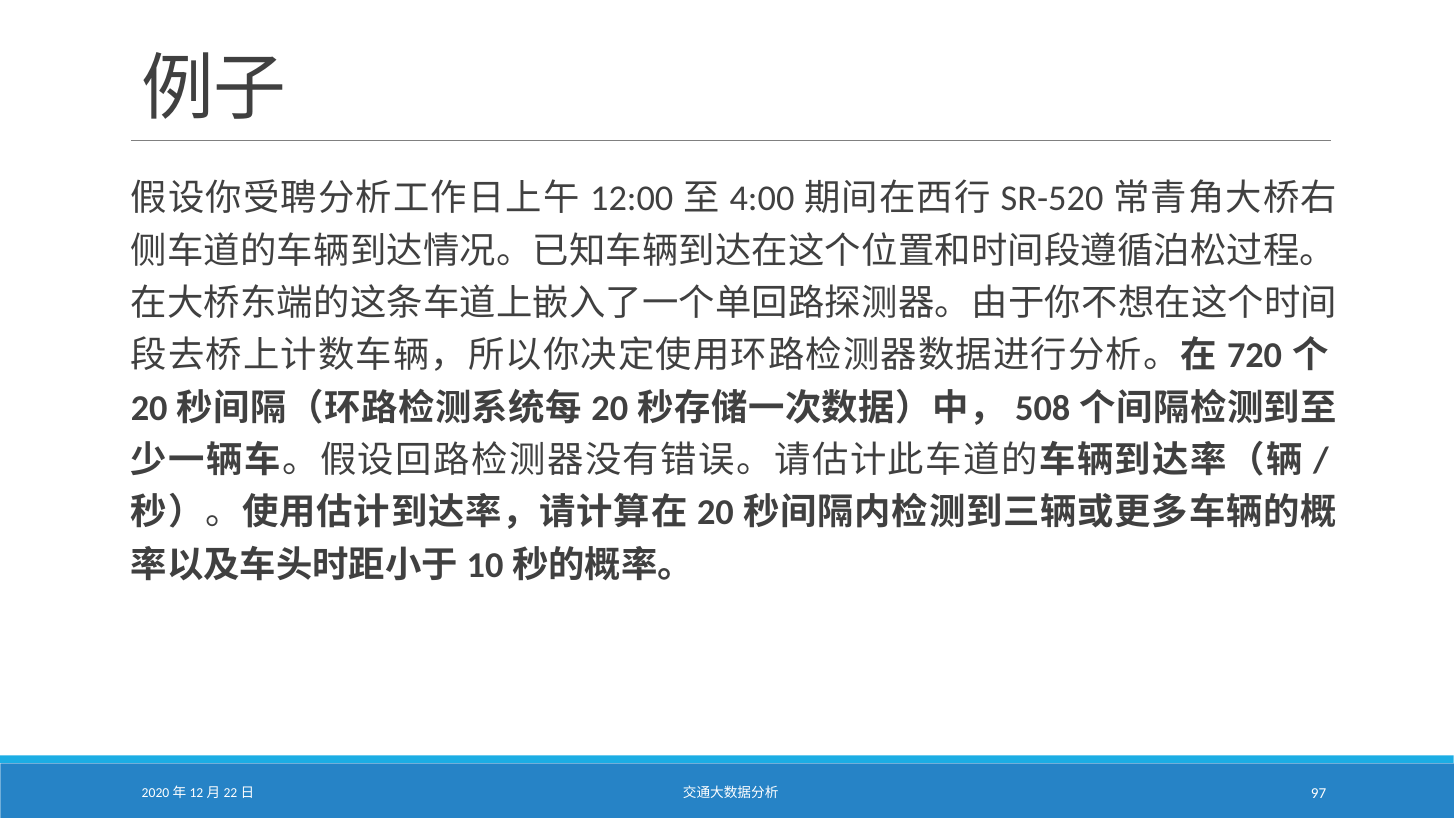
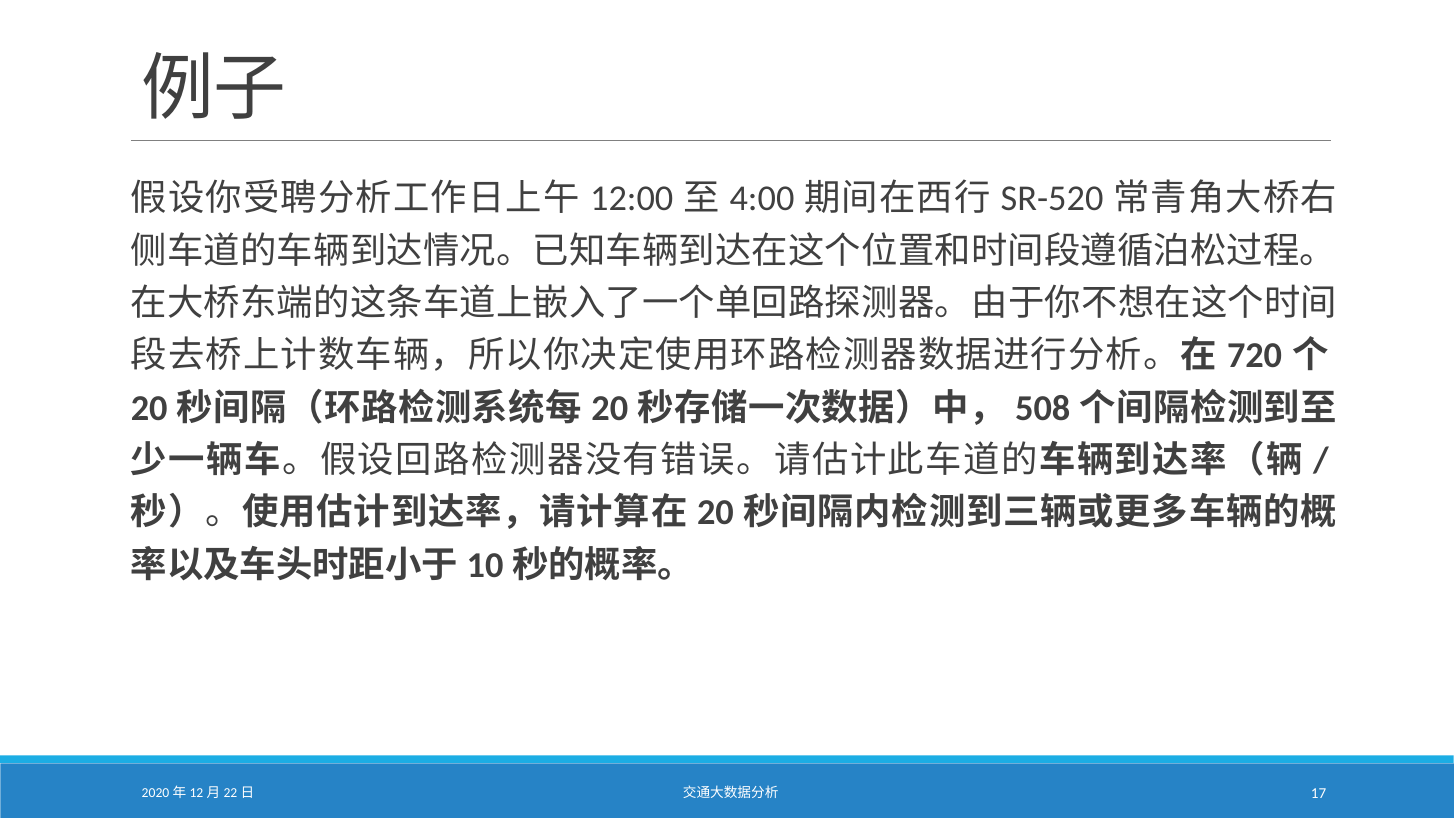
97: 97 -> 17 (1319, 793)
